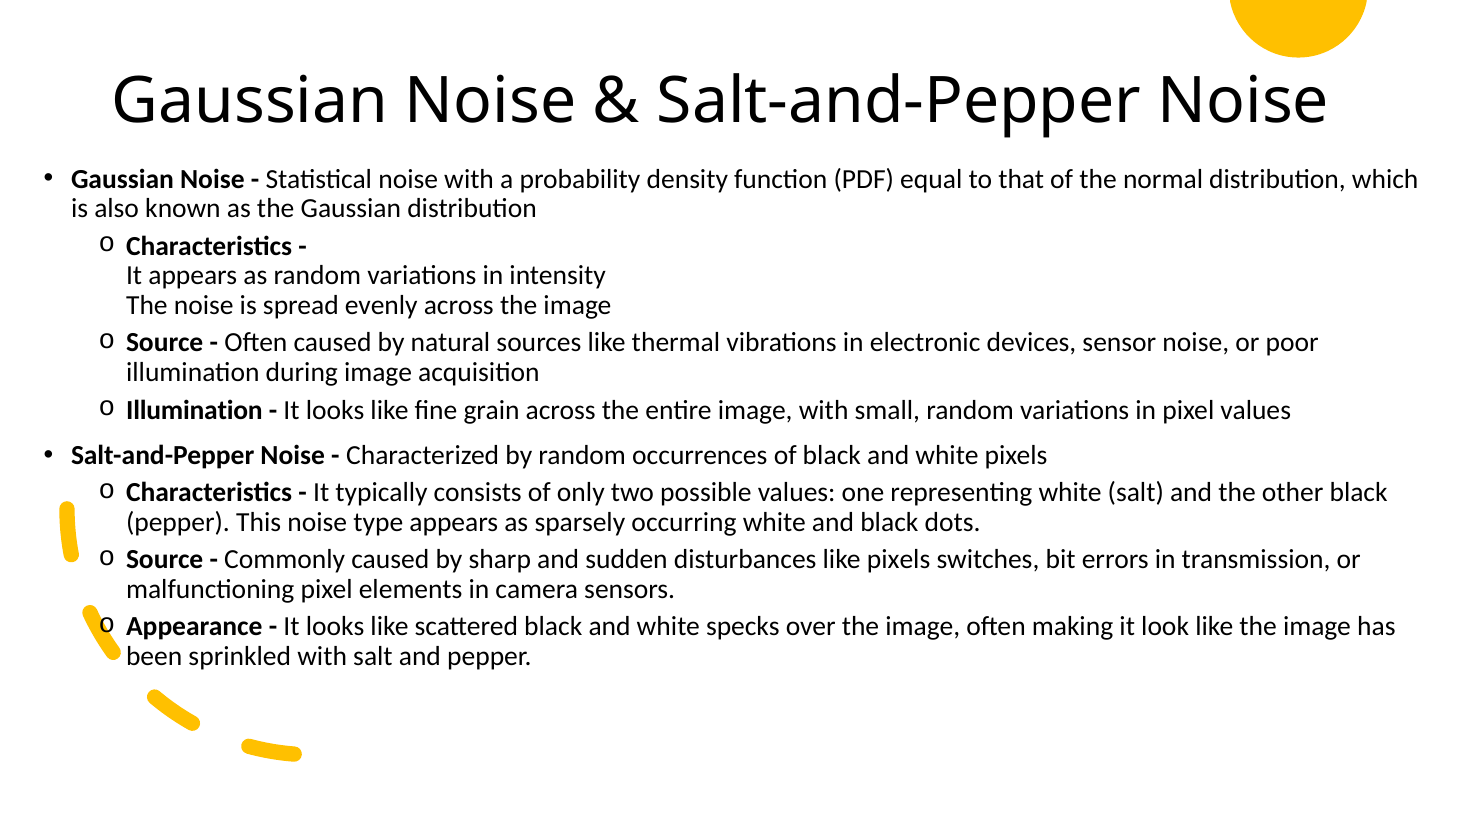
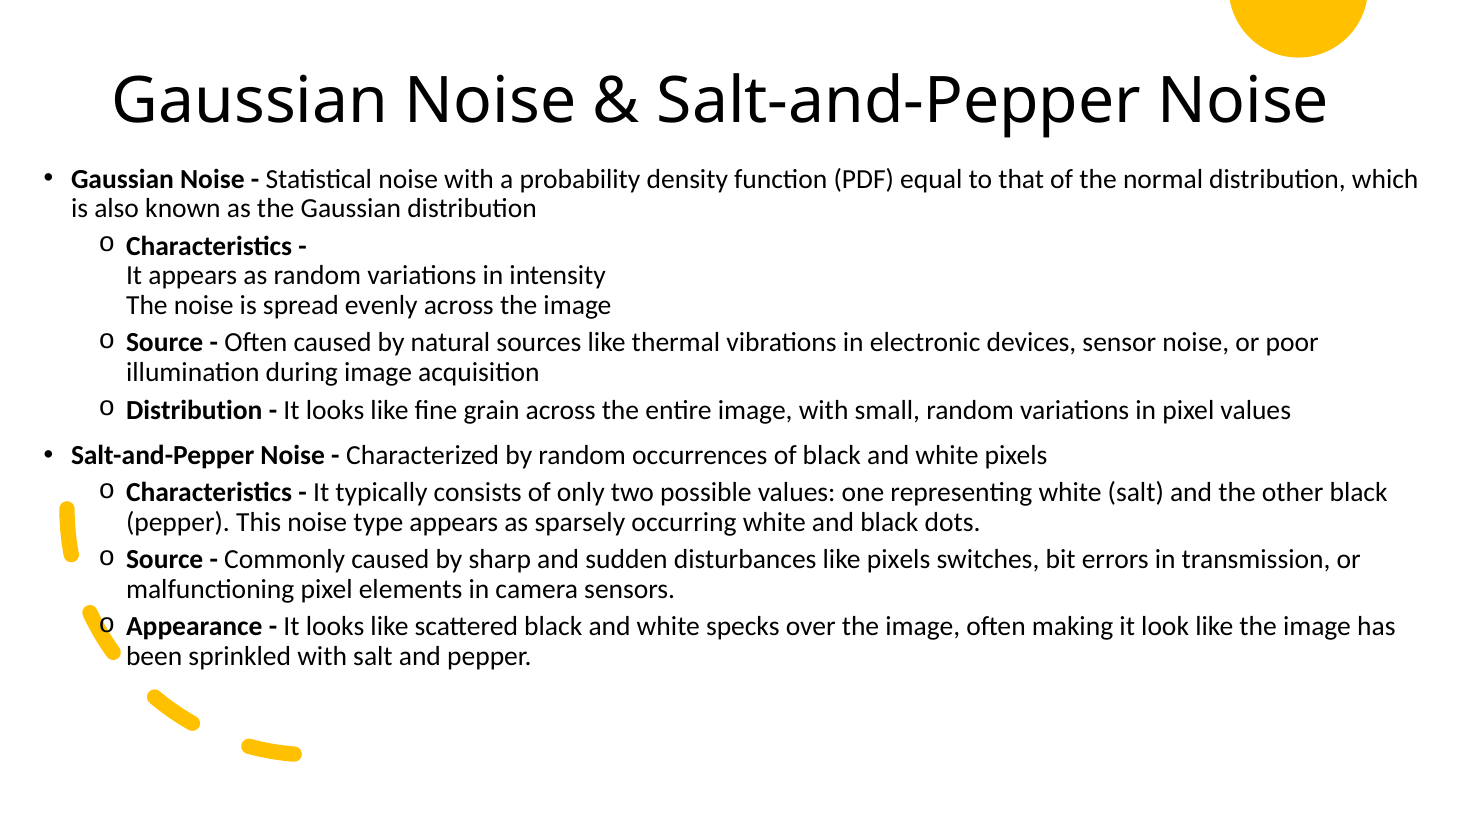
Illumination: Illumination -> Distribution (194, 410)
